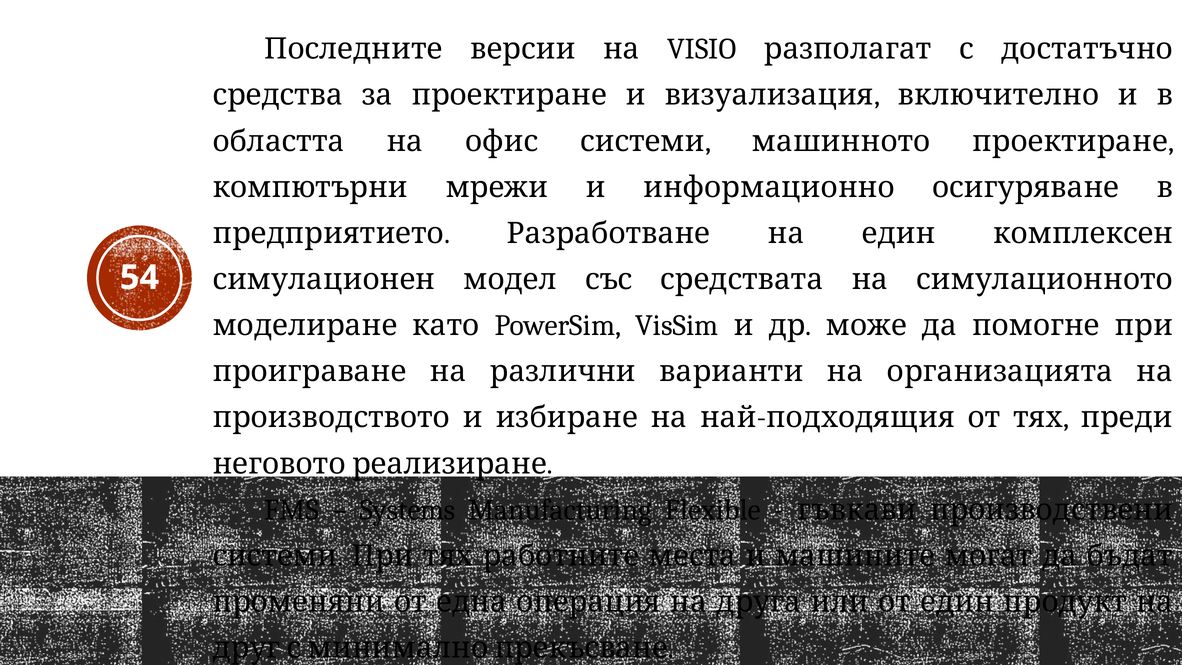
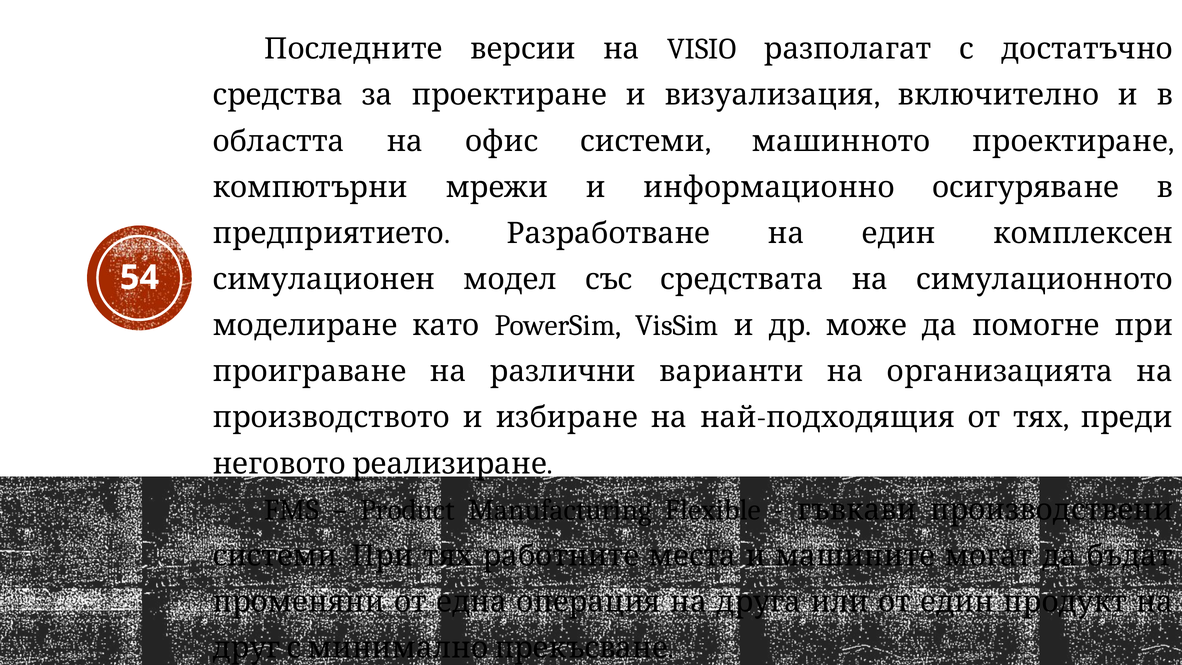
Systems: Systems -> Product (408, 510)
